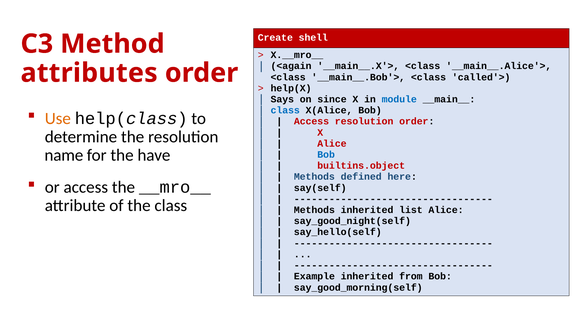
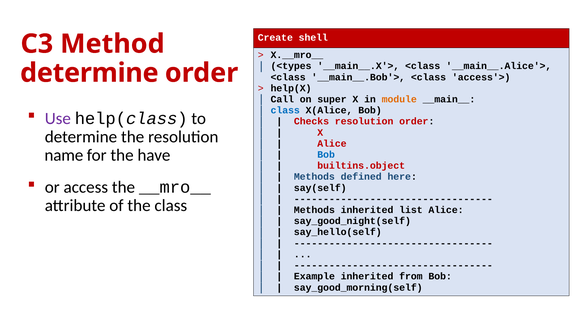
<again: <again -> <types (291, 66)
attributes: attributes -> determine (89, 73)
called'>: called'> -> access'> (481, 77)
Says: Says -> Call (282, 99)
since: since -> super (332, 99)
module colour: blue -> orange (399, 99)
Use colour: orange -> purple (58, 118)
Access: Access -> Checks (311, 121)
